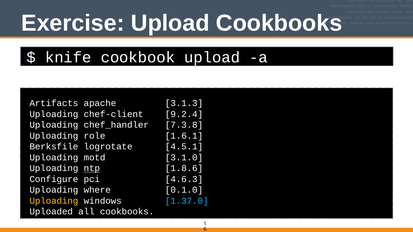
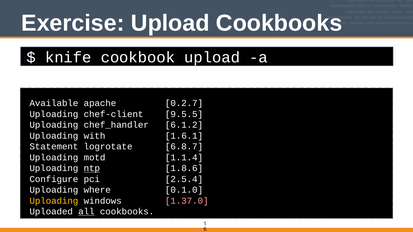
Artifacts: Artifacts -> Available (54, 103)
3.1.3: 3.1.3 -> 0.2.7 (184, 103)
9.2.4: 9.2.4 -> 9.5.5 (184, 114)
7.3.8: 7.3.8 -> 6.1.2 (184, 125)
role: role -> with (95, 136)
Berksfile: Berksfile -> Statement (54, 147)
4.5.1: 4.5.1 -> 6.8.7 (184, 147)
3.1.0: 3.1.0 -> 1.1.4 (184, 158)
4.6.3: 4.6.3 -> 2.5.4 (184, 179)
1.37.0 colour: light blue -> pink (187, 201)
all underline: none -> present (86, 212)
